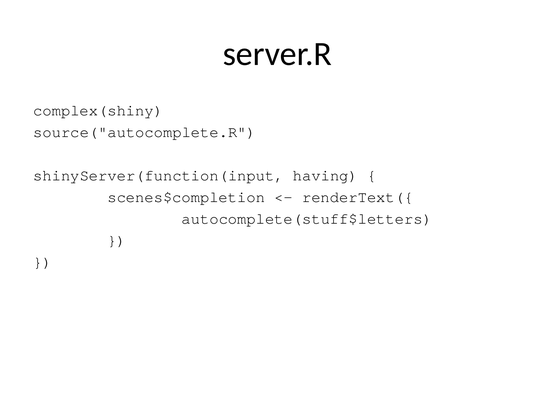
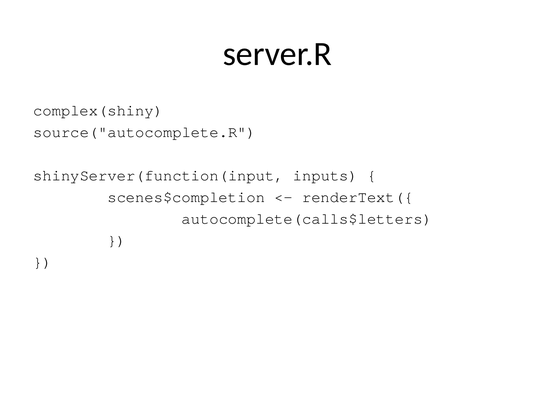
having: having -> inputs (325, 175)
autocomplete(stuff$letters: autocomplete(stuff$letters -> autocomplete(calls$letters (307, 218)
